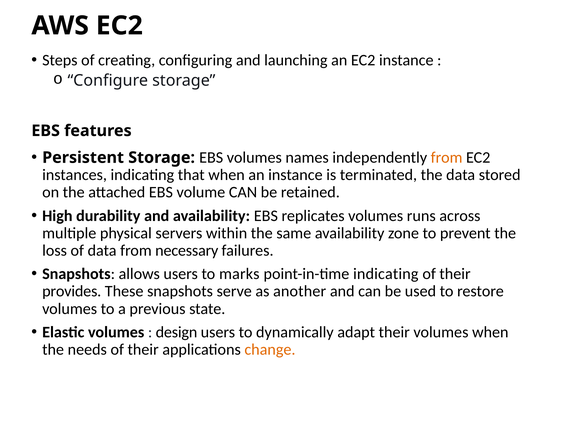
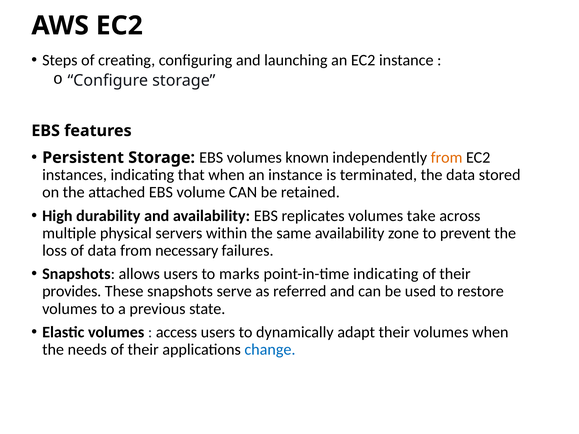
names: names -> known (307, 158)
runs: runs -> take (421, 216)
another: another -> referred (300, 291)
design: design -> access (176, 332)
change colour: orange -> blue (270, 350)
